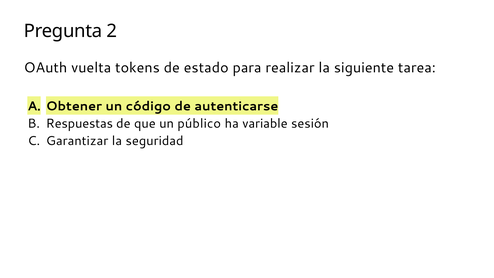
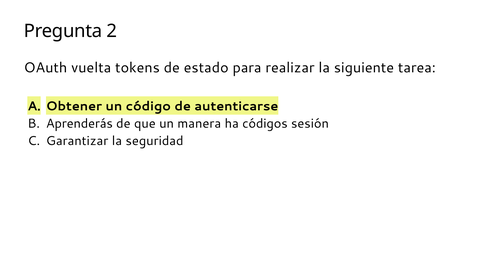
Respuestas: Respuestas -> Aprenderás (79, 124)
público: público -> manera (199, 124)
variable: variable -> códigos (265, 124)
